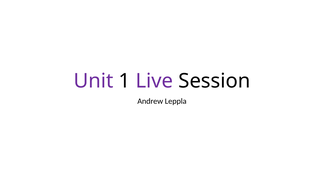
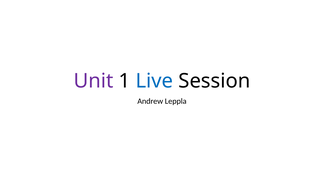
Live colour: purple -> blue (154, 81)
